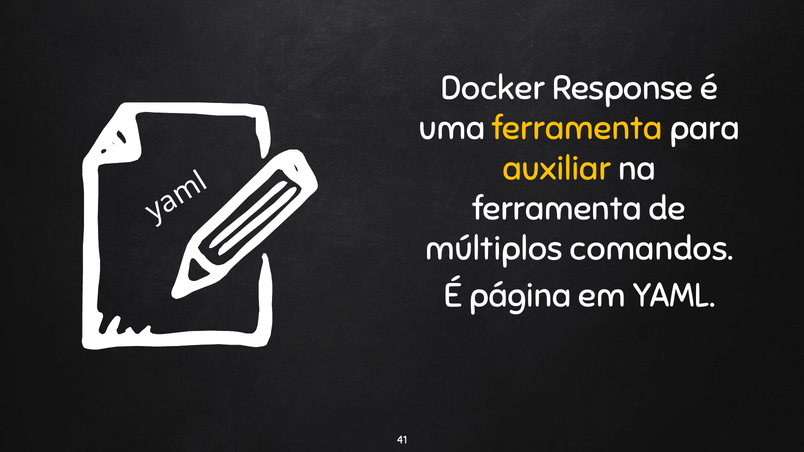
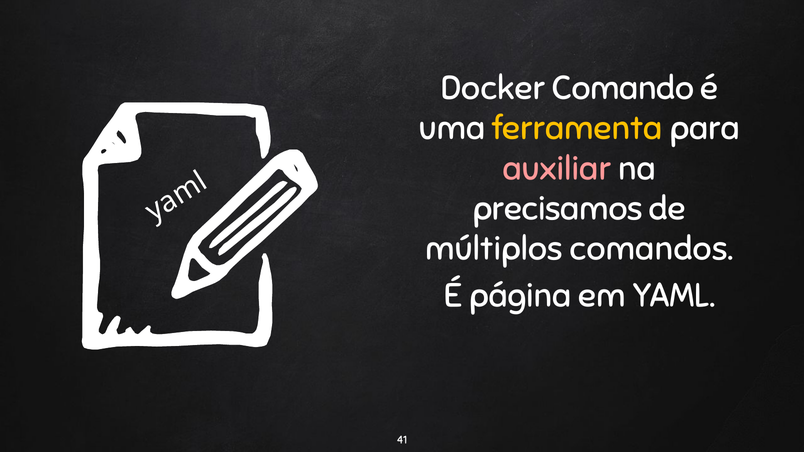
Response: Response -> Comando (623, 88)
auxiliar colour: yellow -> pink (557, 169)
ferramenta: ferramenta -> precisamos (558, 209)
